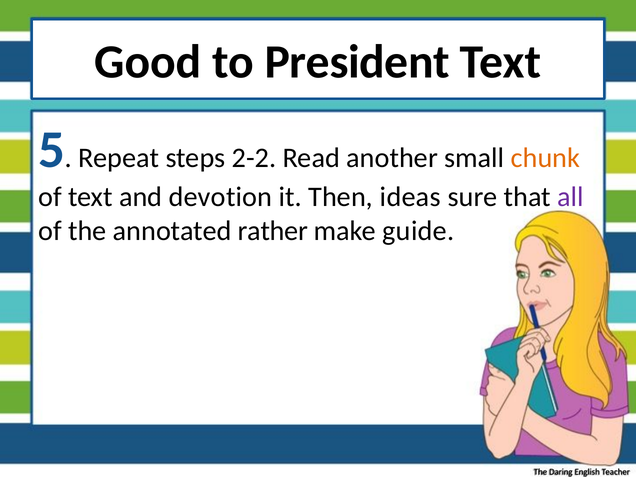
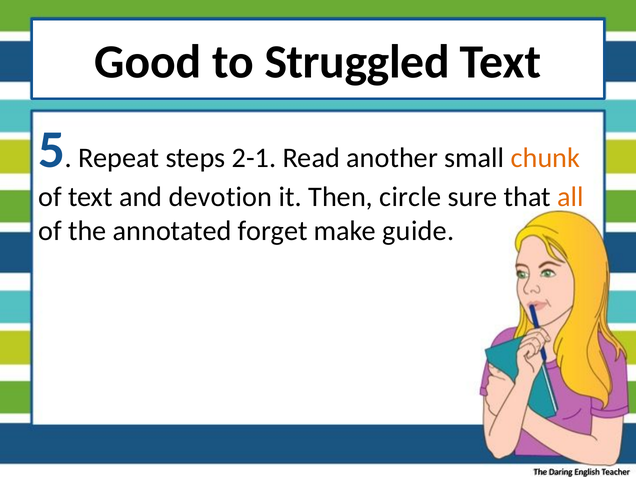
President: President -> Struggled (357, 62)
2-2: 2-2 -> 2-1 (254, 158)
ideas: ideas -> circle (410, 197)
all colour: purple -> orange (571, 197)
rather: rather -> forget (273, 231)
